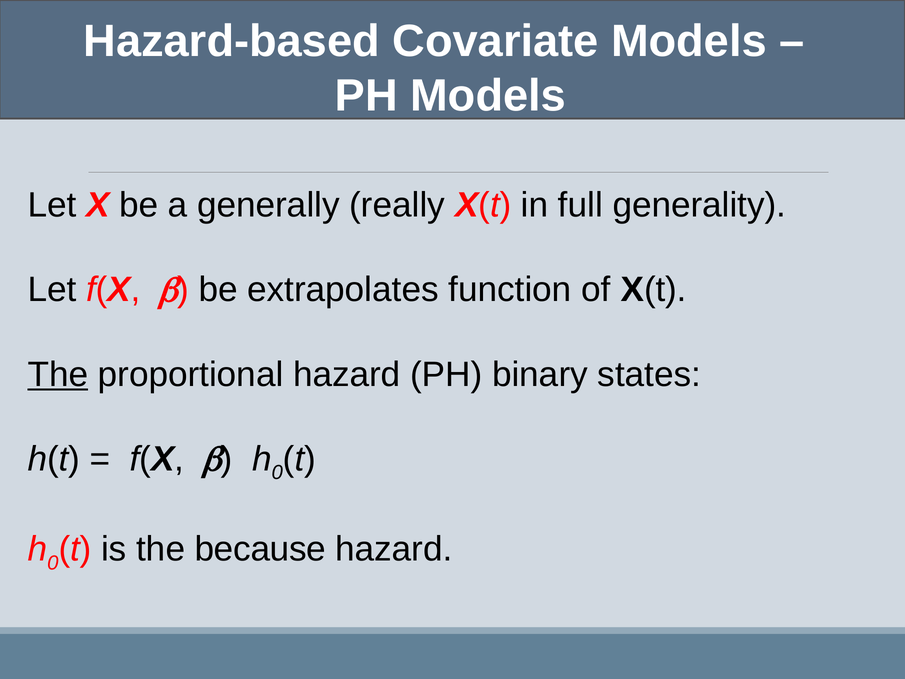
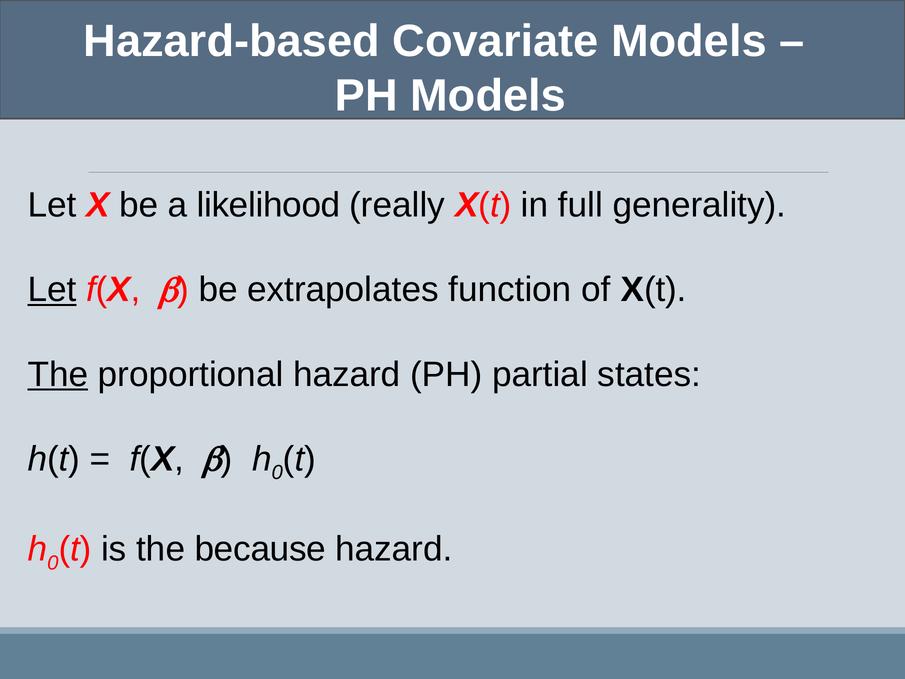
generally: generally -> likelihood (269, 205)
Let underline: none -> present (52, 290)
binary: binary -> partial (540, 374)
